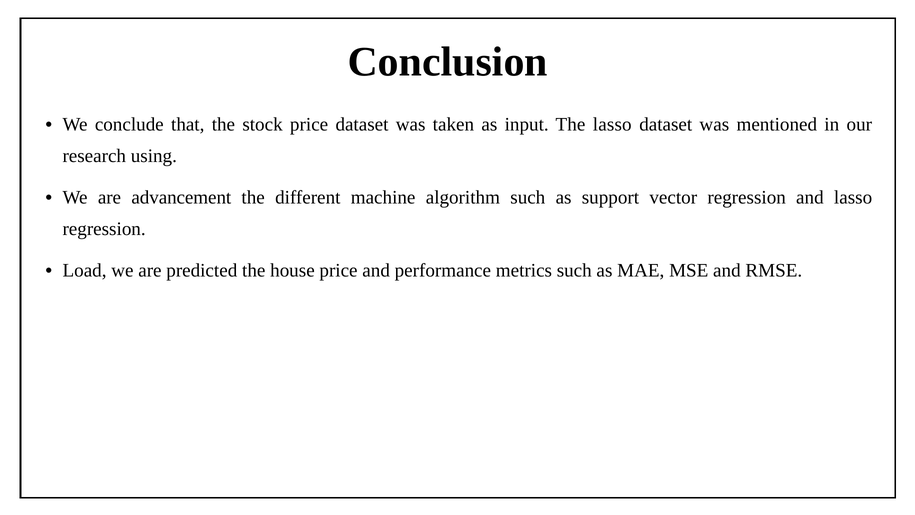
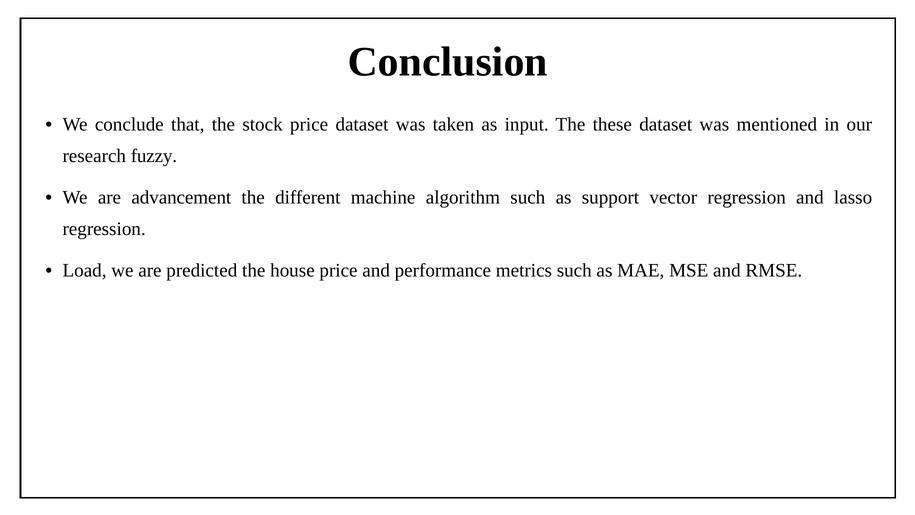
The lasso: lasso -> these (612, 124)
using: using -> fuzzy (154, 156)
